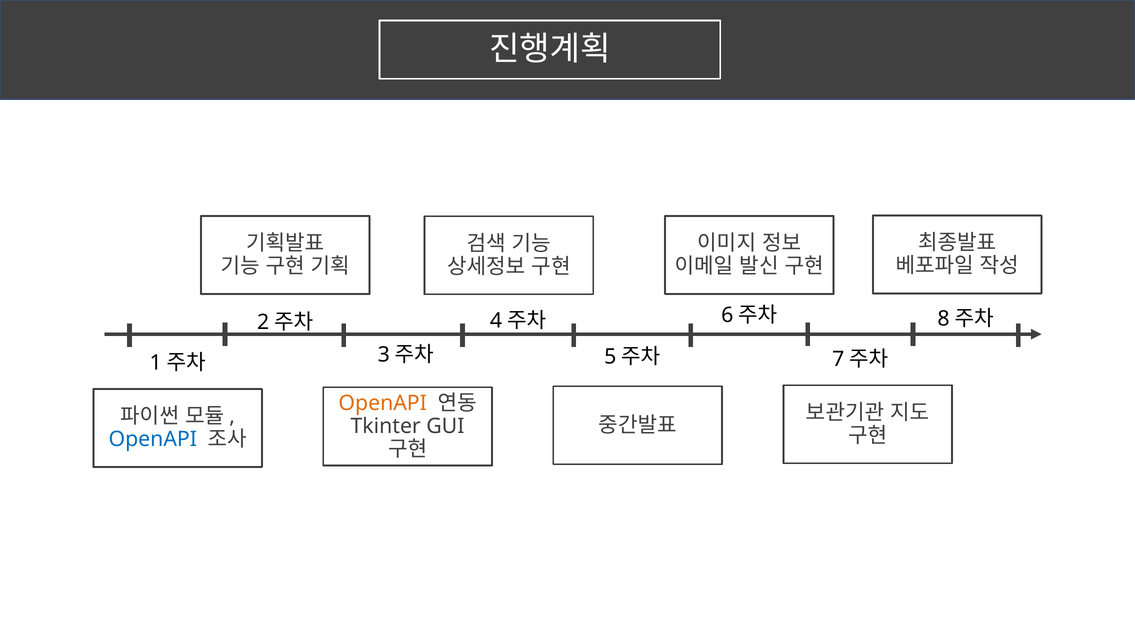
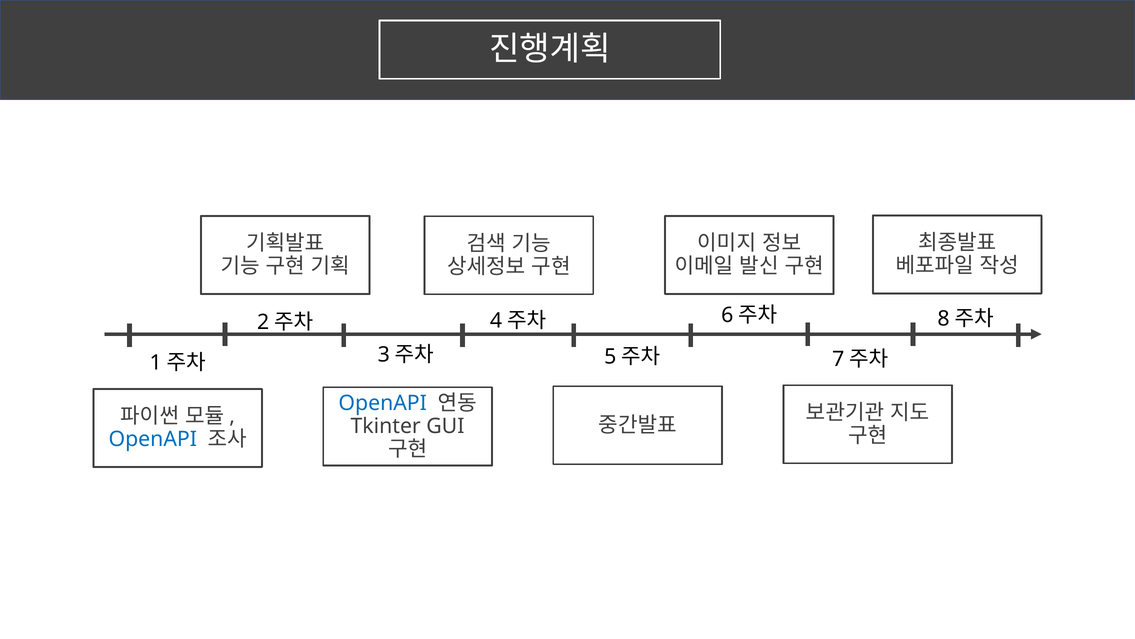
OpenAPI colour: orange -> blue (383, 403)
